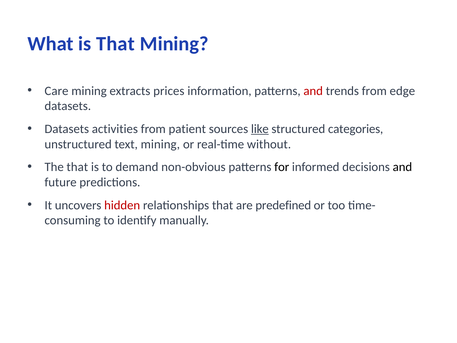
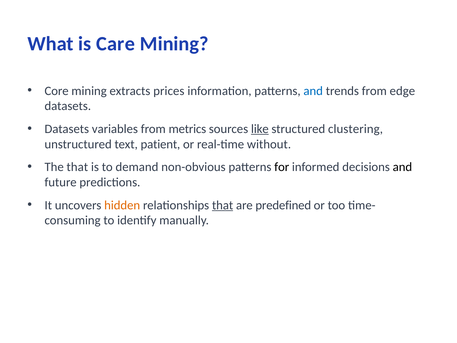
is That: That -> Care (116, 44)
Care: Care -> Core (57, 91)
and colour: red -> blue (313, 91)
activities: activities -> variables (115, 129)
patient: patient -> metrics (187, 129)
categories: categories -> clustering (355, 129)
text mining: mining -> patient (160, 144)
hidden colour: red -> orange (122, 205)
that underline: none -> present (223, 205)
